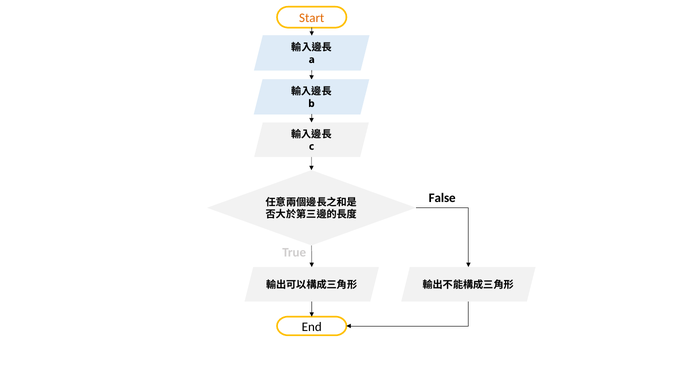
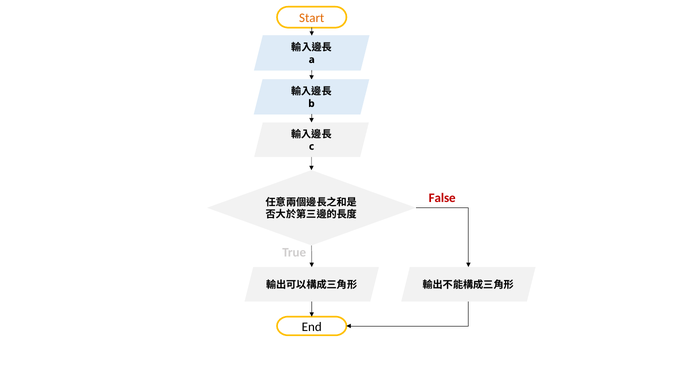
False colour: black -> red (442, 198)
